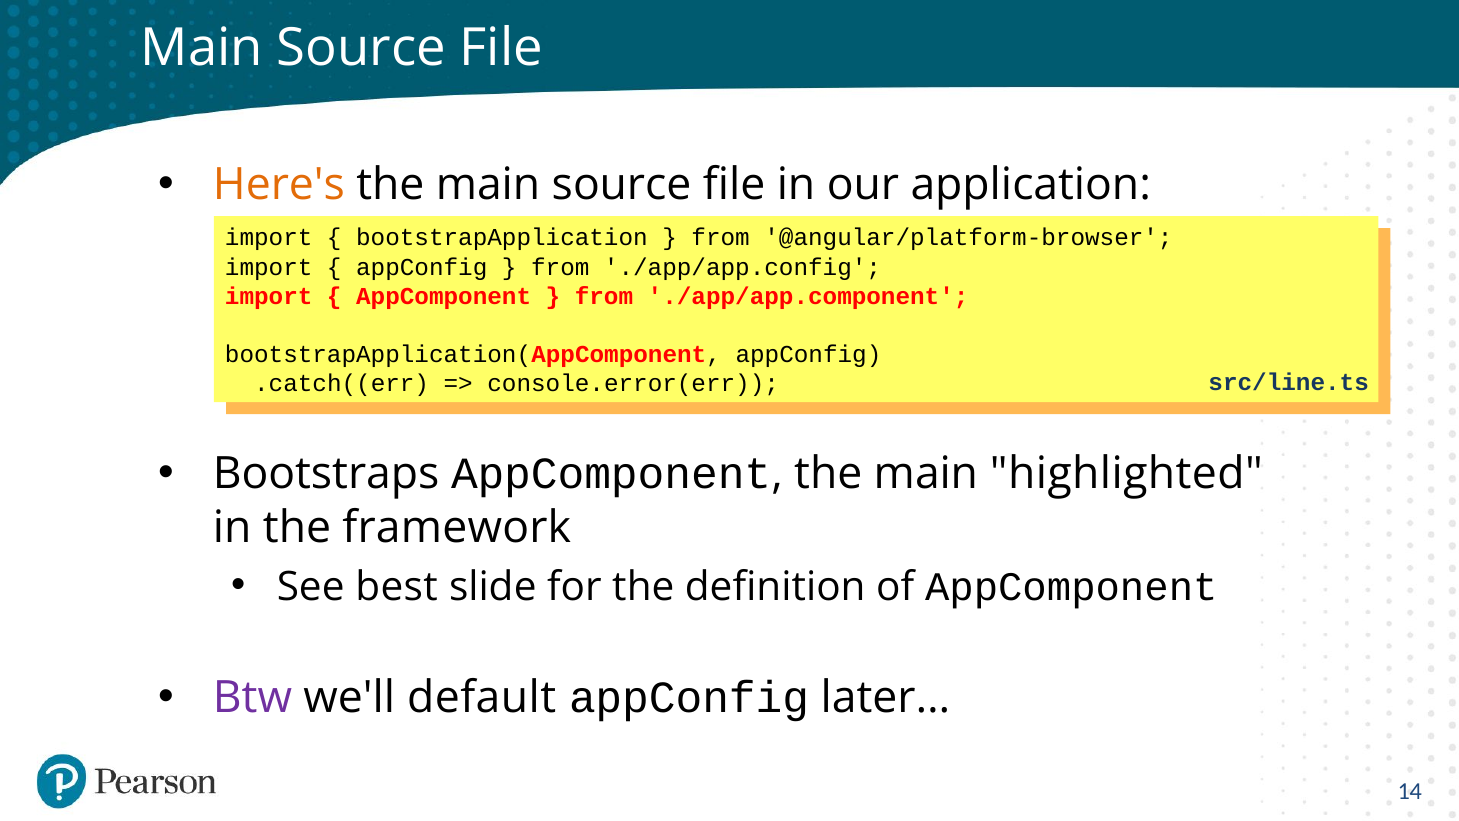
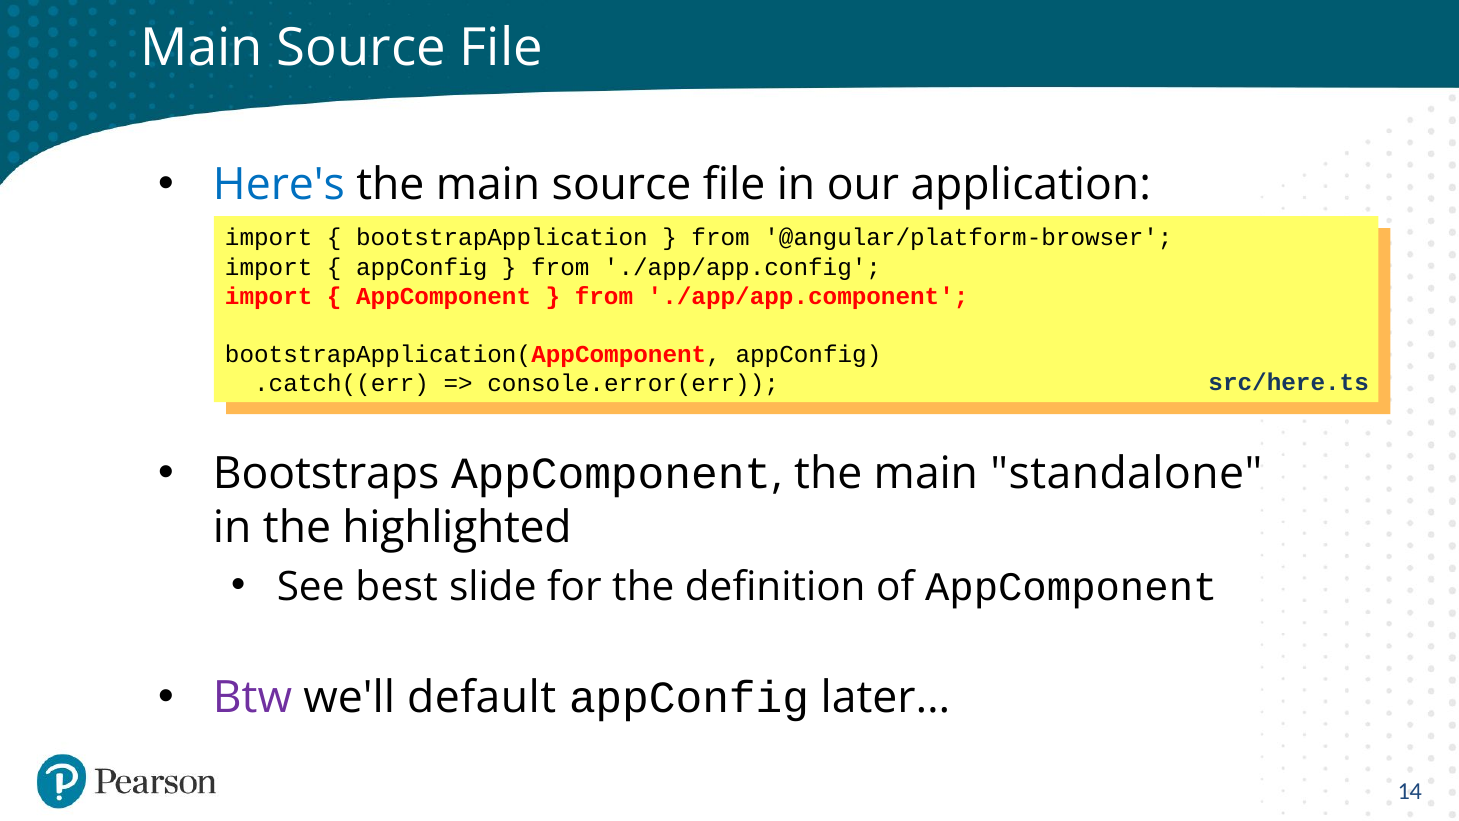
Here's colour: orange -> blue (279, 185)
src/line.ts: src/line.ts -> src/here.ts (1289, 382)
highlighted: highlighted -> standalone (1126, 474)
framework: framework -> highlighted (457, 528)
